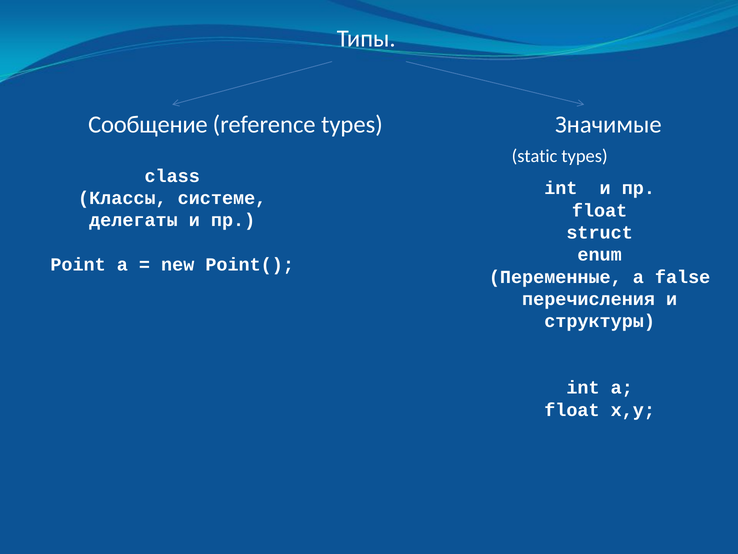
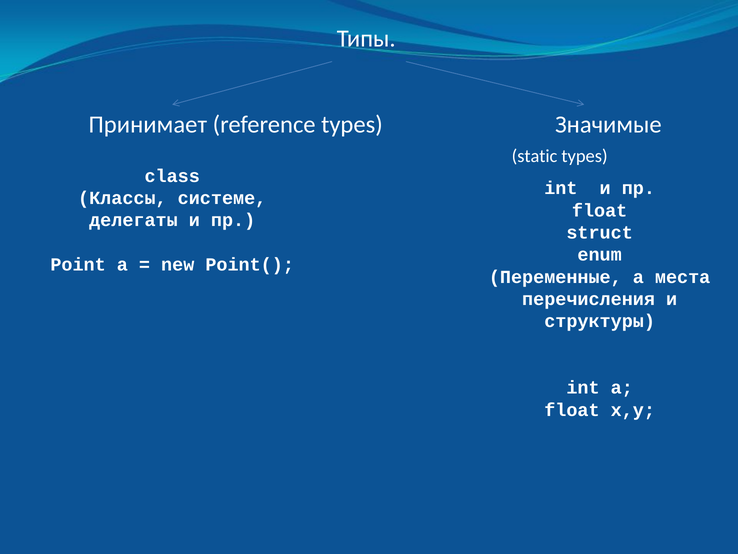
Сообщение: Сообщение -> Принимает (148, 125)
false: false -> места (683, 277)
